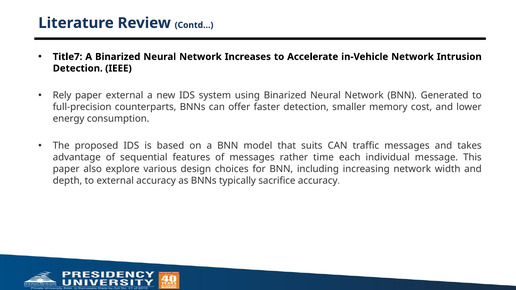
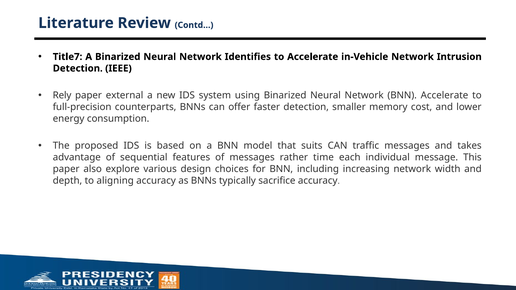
Increases: Increases -> Identifies (248, 57)
BNN Generated: Generated -> Accelerate (445, 95)
to external: external -> aligning (115, 181)
